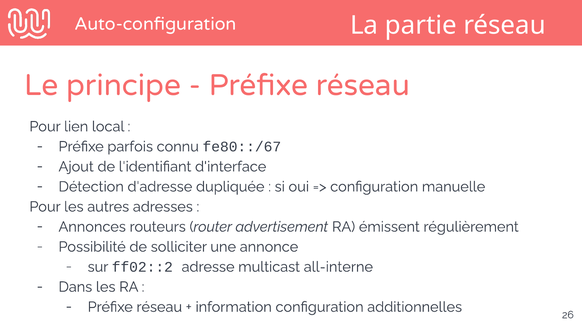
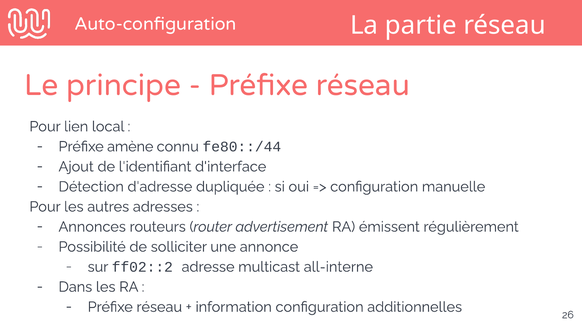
parfois: parfois -> amène (130, 147)
fe80::/67: fe80::/67 -> fe80::/44 (242, 147)
